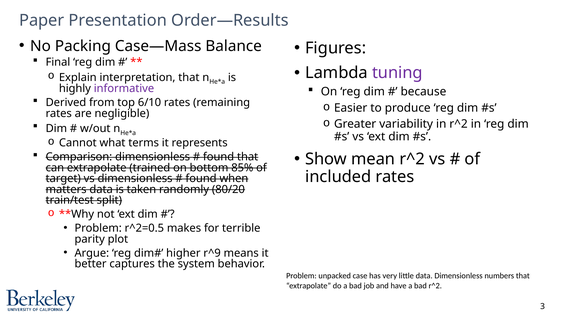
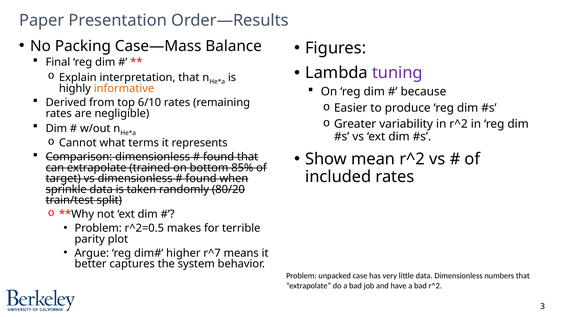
informative colour: purple -> orange (124, 89)
matters: matters -> sprinkle (66, 190)
r^9: r^9 -> r^7 (212, 253)
